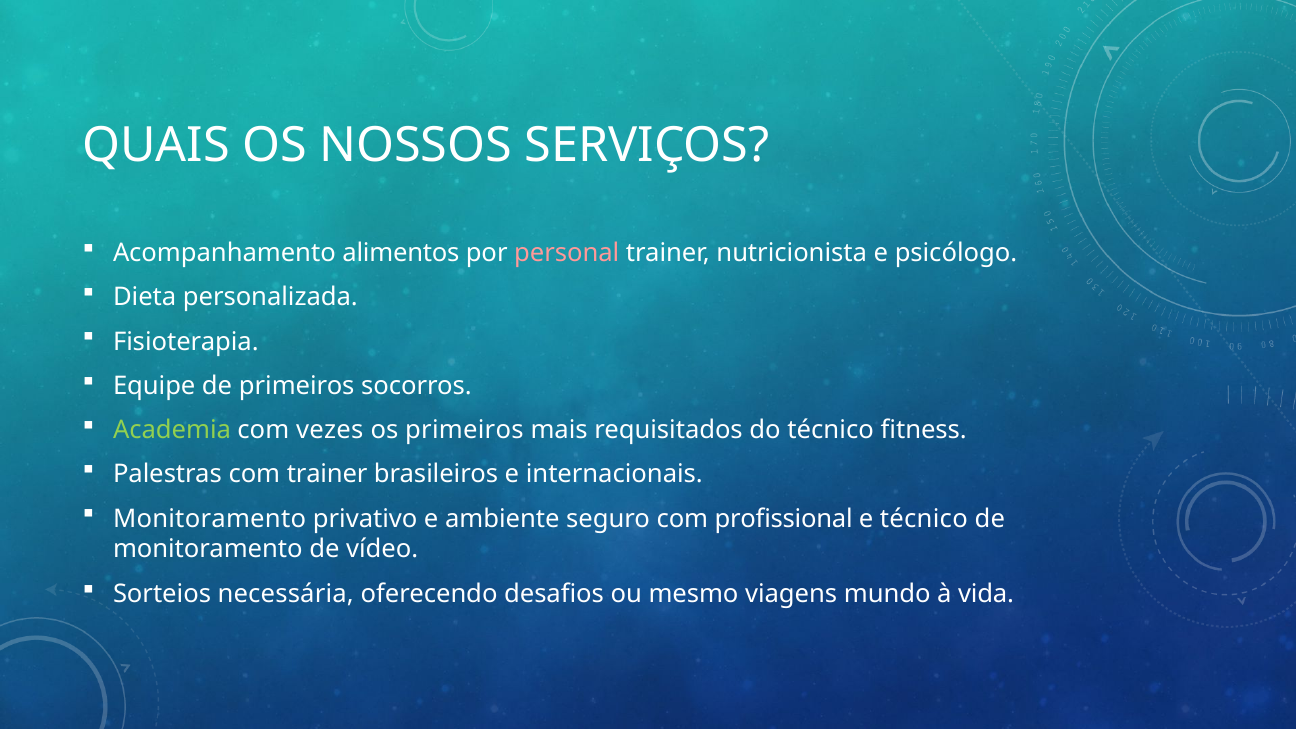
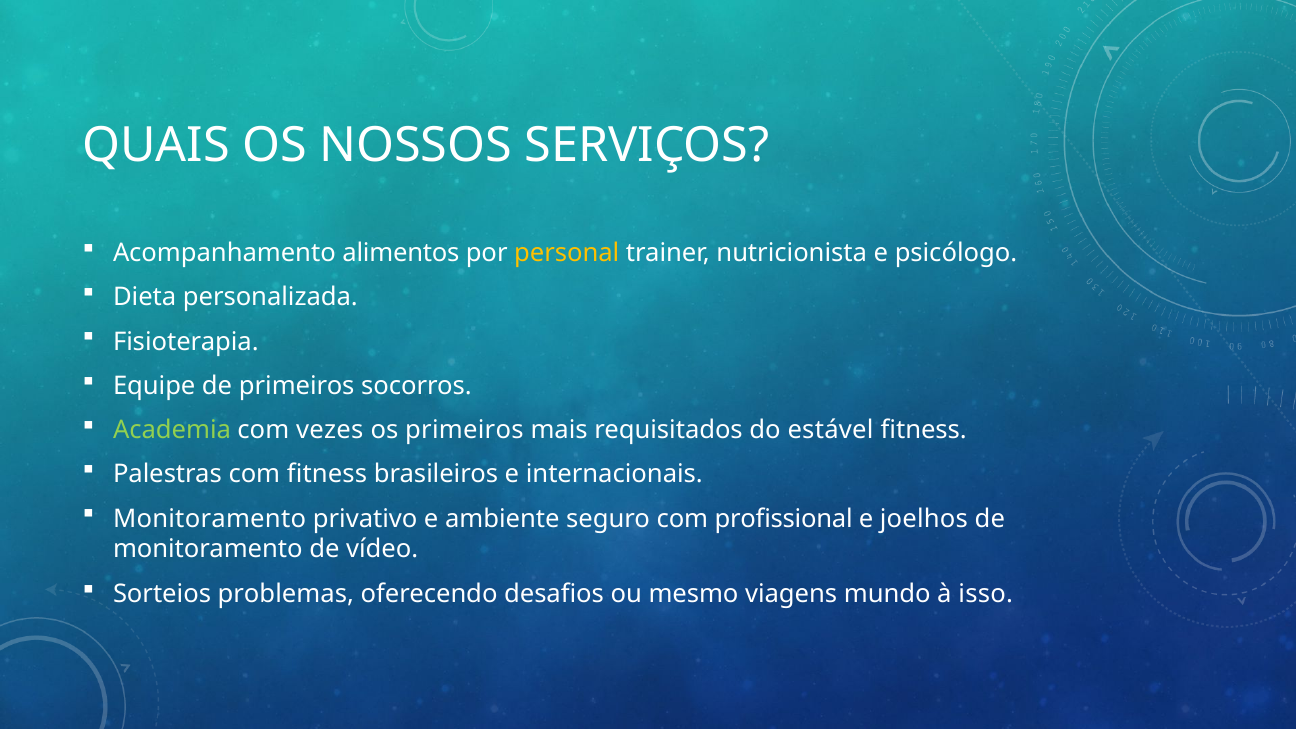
personal colour: pink -> yellow (567, 253)
do técnico: técnico -> estável (831, 430)
com trainer: trainer -> fitness (327, 474)
e técnico: técnico -> joelhos (924, 519)
necessária: necessária -> problemas (286, 594)
vida: vida -> isso (986, 594)
